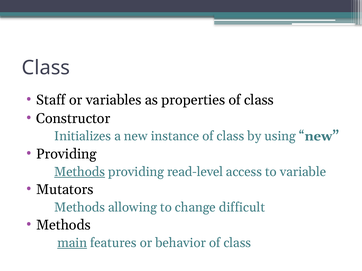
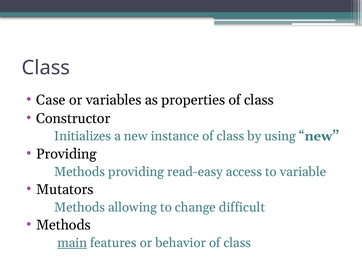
Staff: Staff -> Case (51, 100)
Methods underline: present -> none (80, 172)
read-level: read-level -> read-easy (195, 172)
